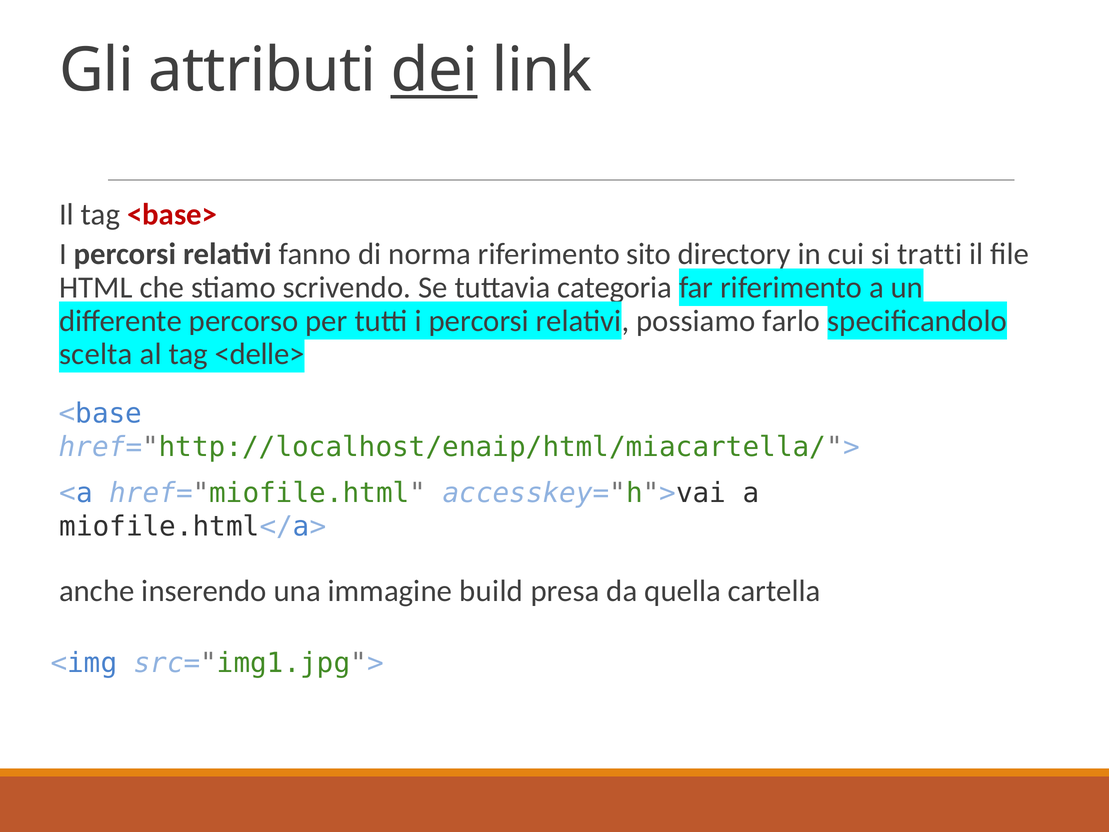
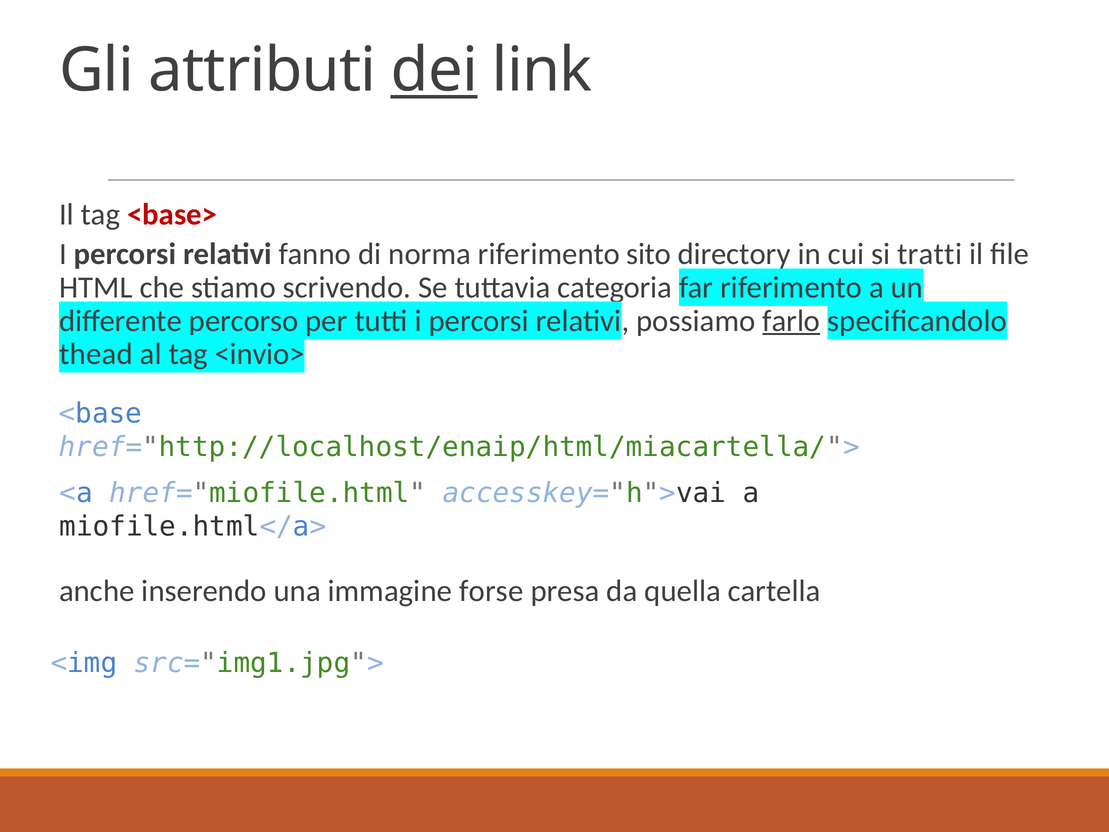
farlo underline: none -> present (791, 321)
scelta: scelta -> thead (96, 354)
<delle>: <delle> -> <invio> (260, 354)
build: build -> forse (491, 591)
